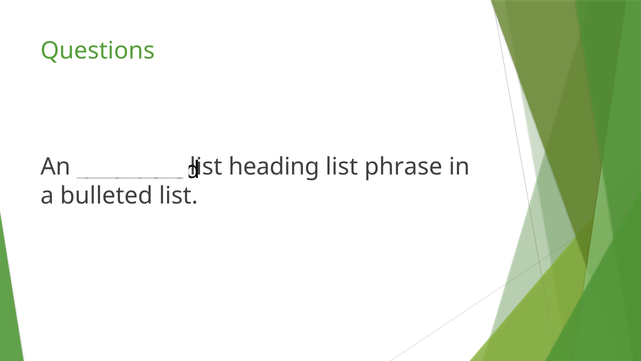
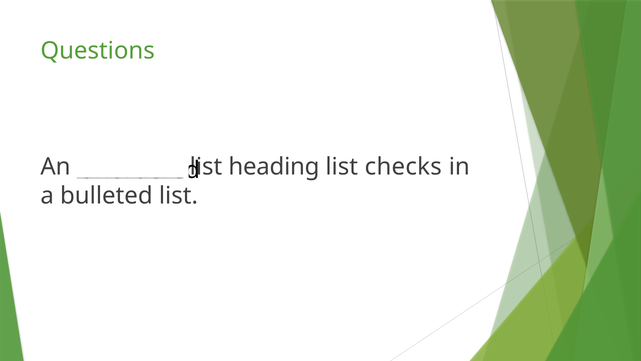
phrase: phrase -> checks (403, 167)
